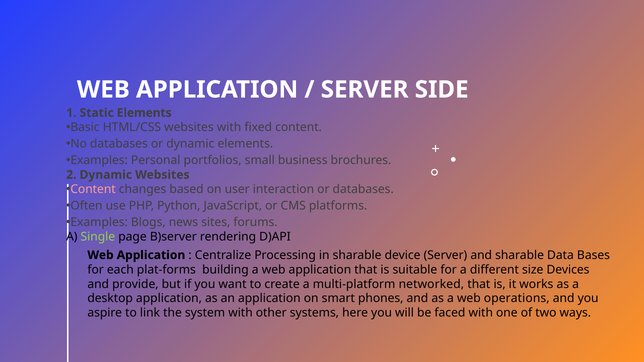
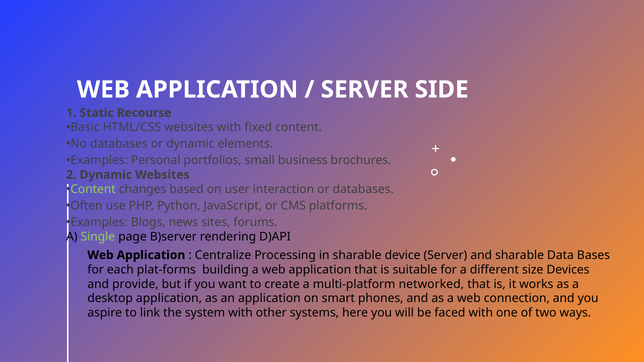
Static Elements: Elements -> Recourse (144, 113)
Content colour: pink -> light green (93, 189)
operations: operations -> connection (517, 299)
